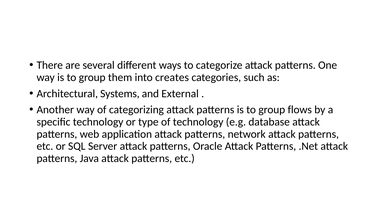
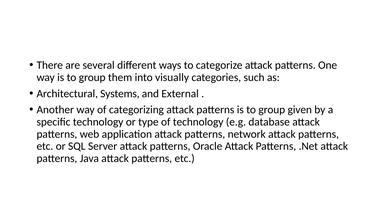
creates: creates -> visually (172, 77)
flows: flows -> given (300, 110)
